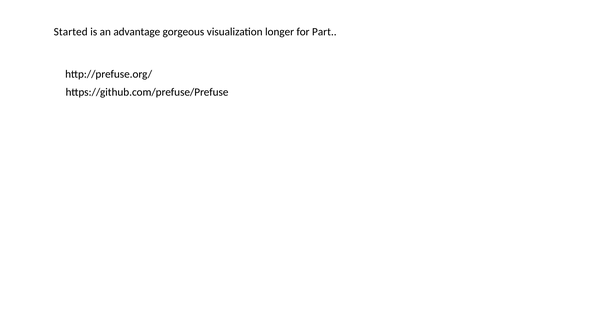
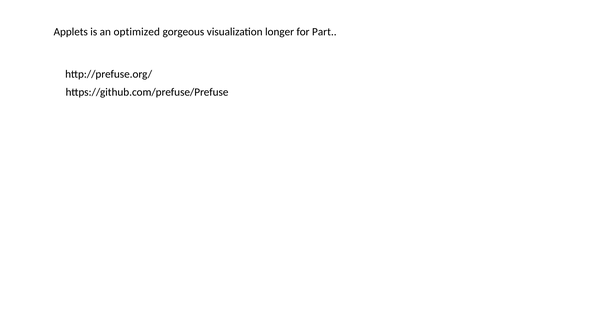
Started: Started -> Applets (71, 32)
advantage: advantage -> optimized (137, 32)
